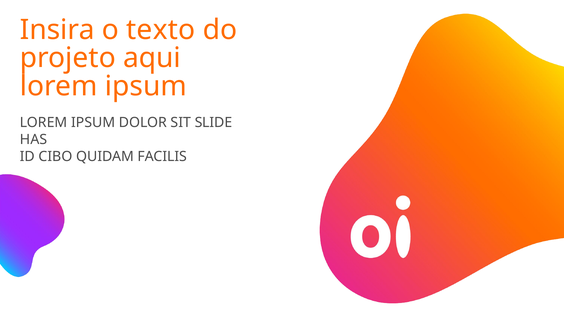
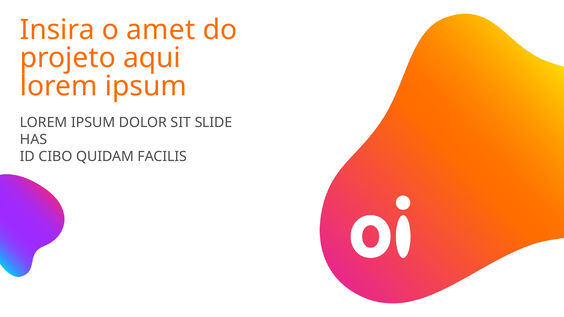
texto: texto -> amet (161, 30)
